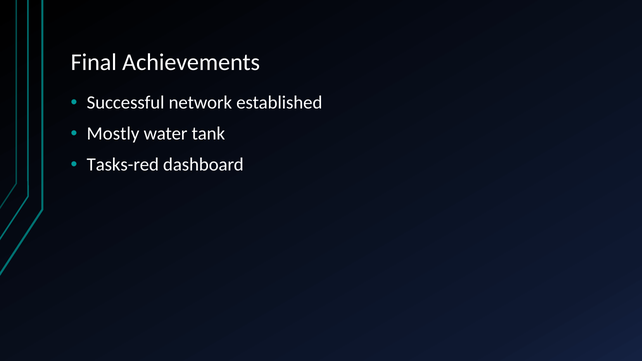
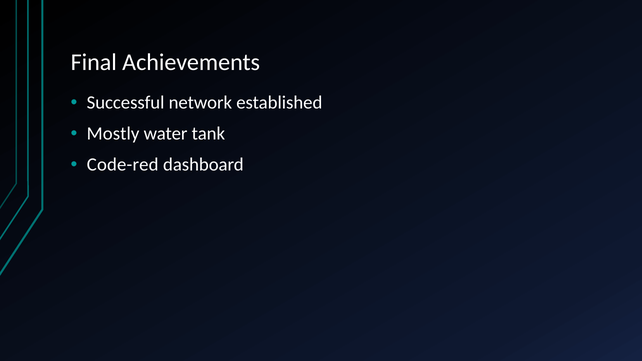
Tasks-red: Tasks-red -> Code-red (123, 165)
